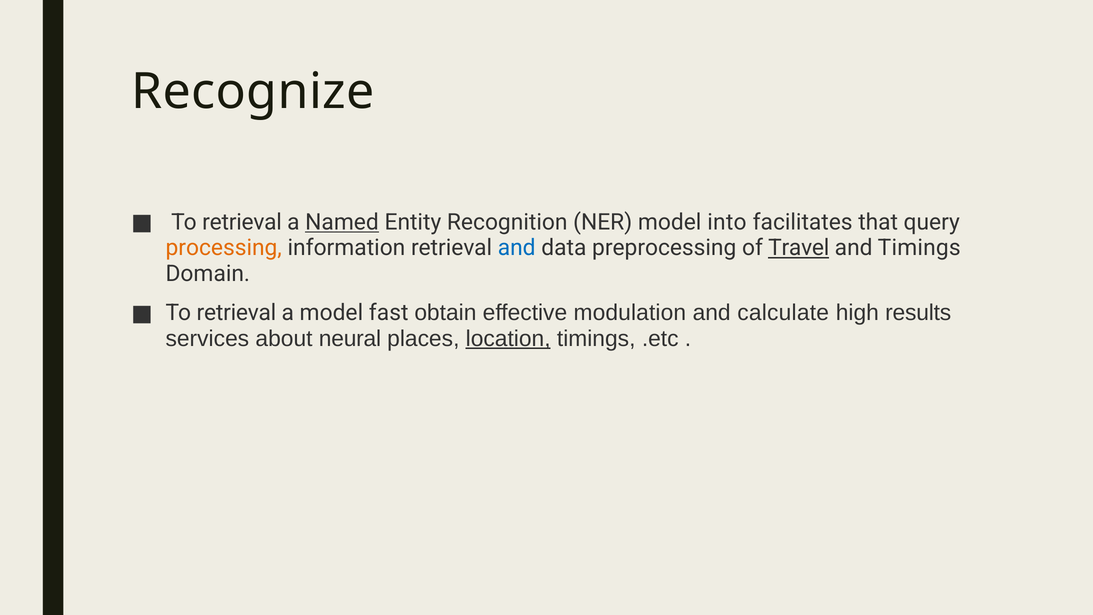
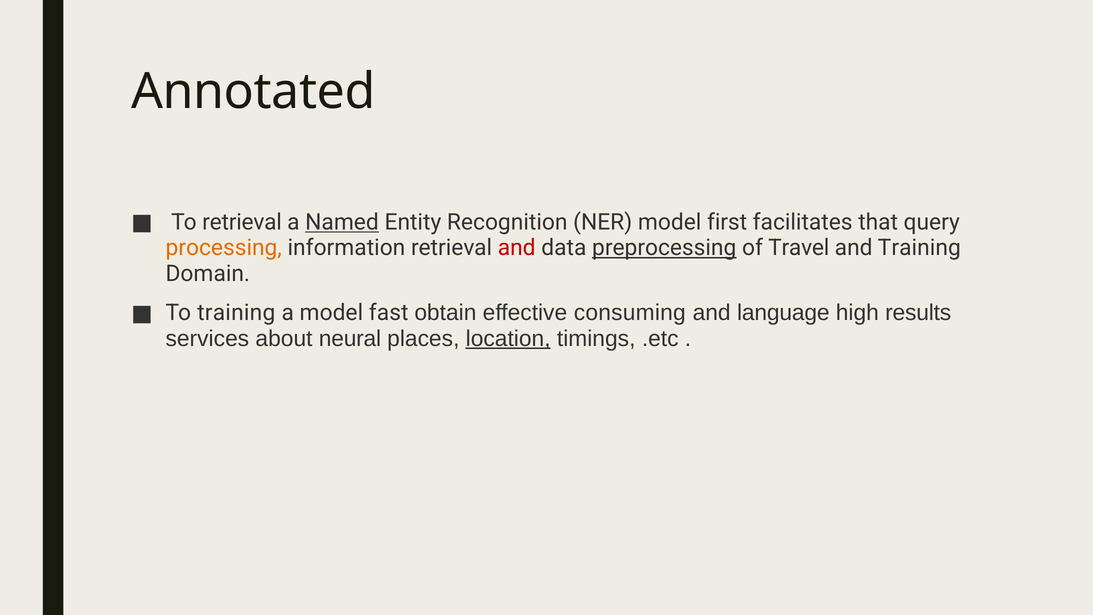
Recognize: Recognize -> Annotated (253, 92)
into: into -> first (727, 222)
and colour: blue -> red (517, 248)
preprocessing underline: none -> present (664, 248)
Travel underline: present -> none (799, 248)
and Timings: Timings -> Training (919, 248)
retrieval: retrieval -> training (236, 313)
modulation: modulation -> consuming (630, 313)
calculate: calculate -> language (783, 313)
